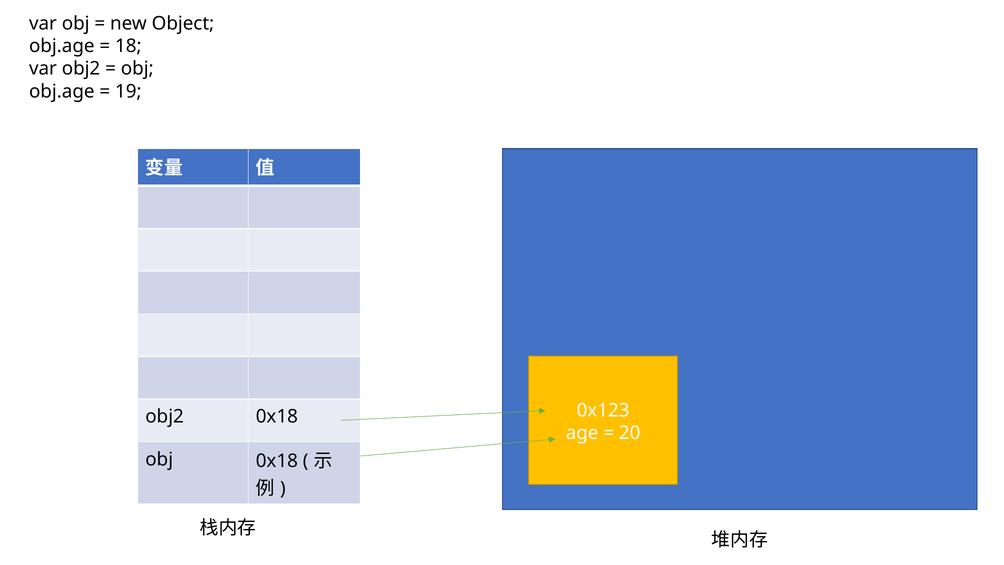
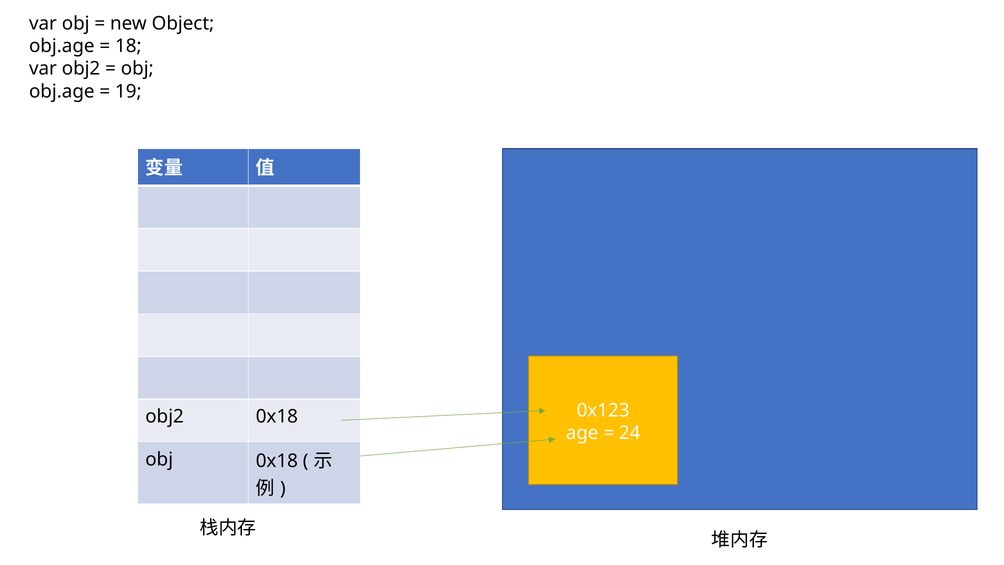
20: 20 -> 24 (630, 433)
